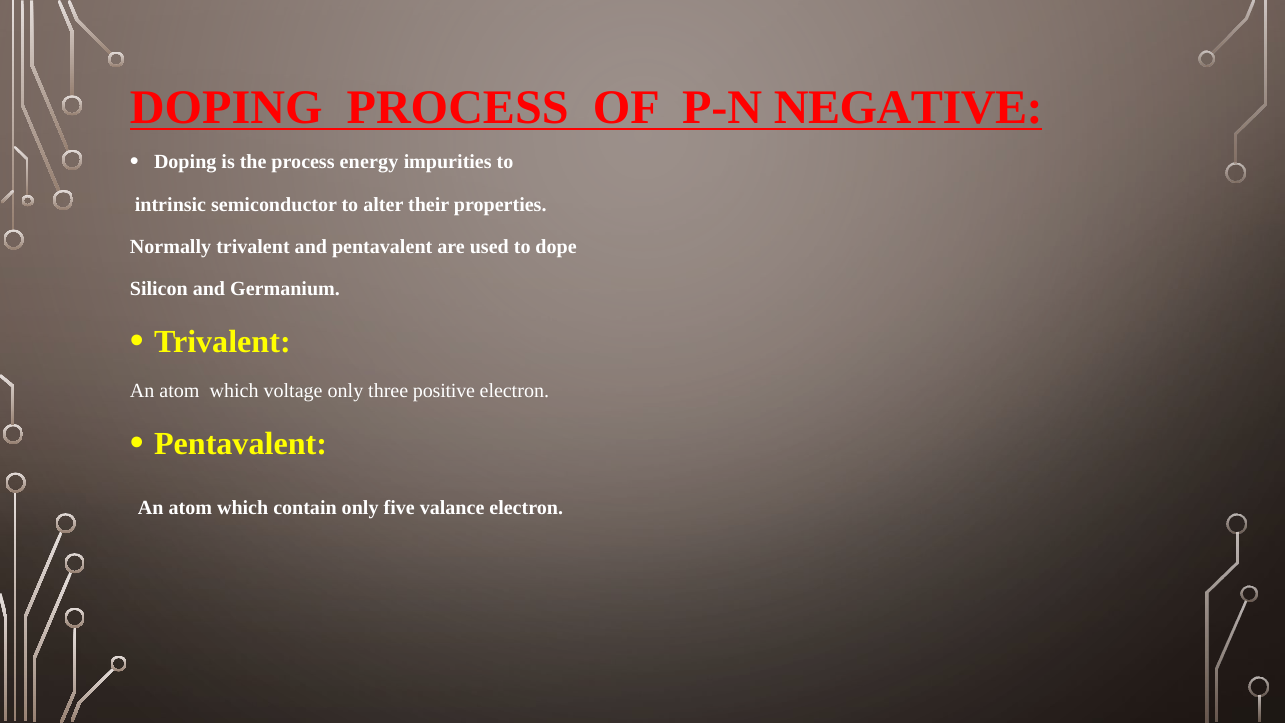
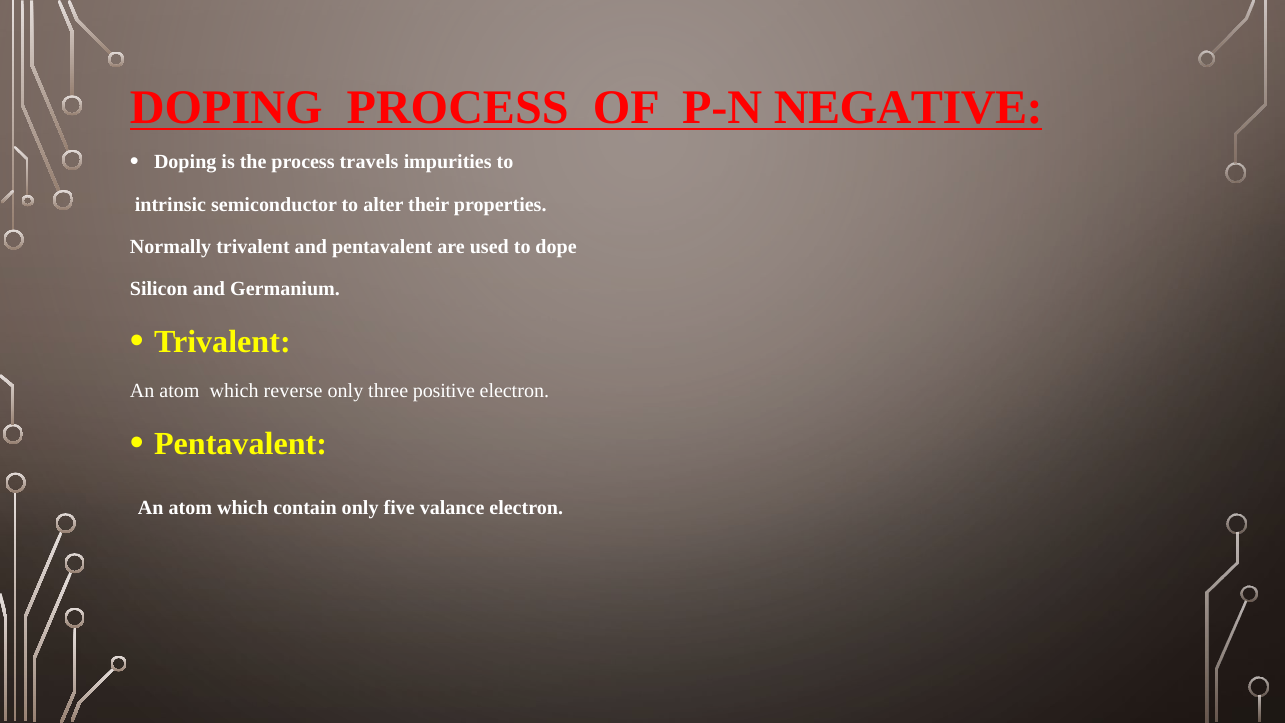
energy: energy -> travels (369, 162)
voltage: voltage -> reverse (293, 391)
